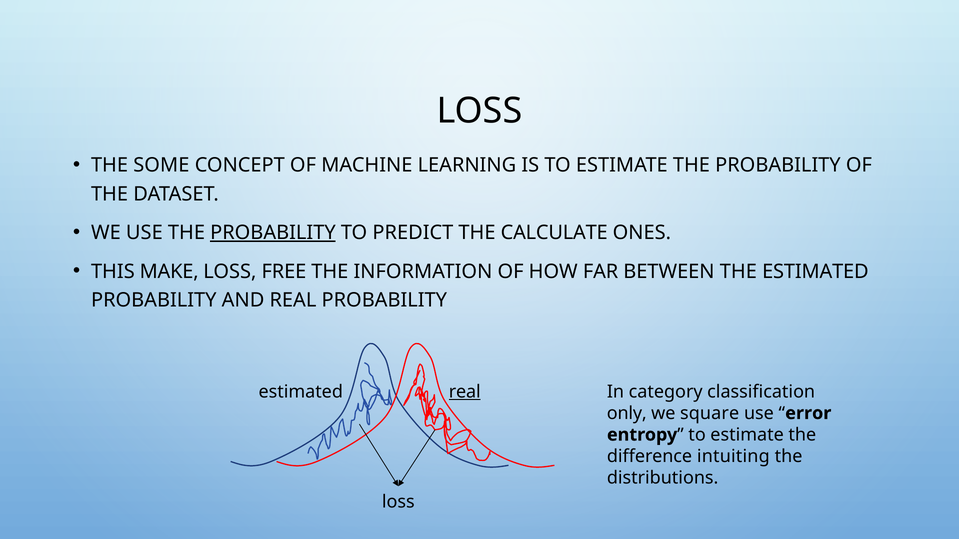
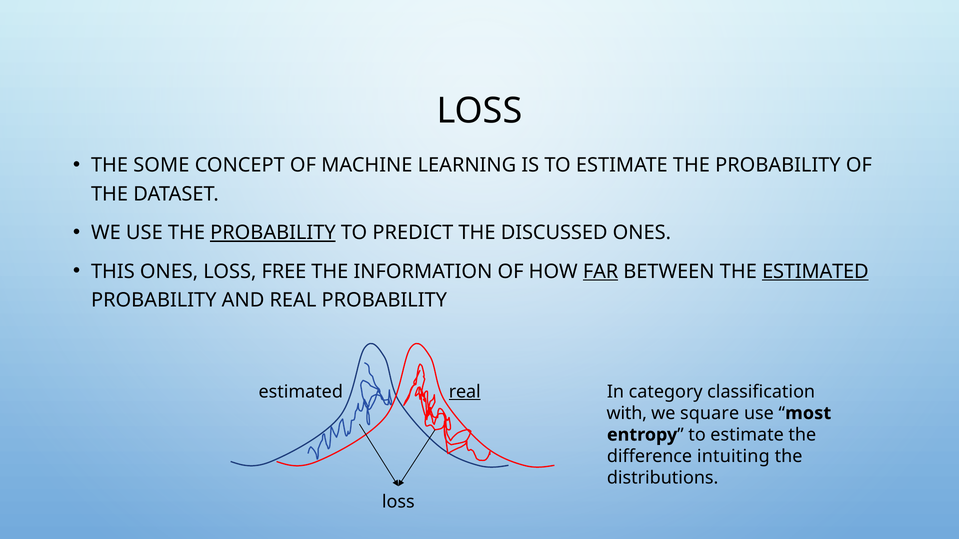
CALCULATE: CALCULATE -> DISCUSSED (554, 233)
THIS MAKE: MAKE -> ONES (169, 272)
FAR underline: none -> present (601, 272)
ESTIMATED underline: none -> present (815, 272)
only: only -> with (627, 413)
error: error -> most (808, 413)
